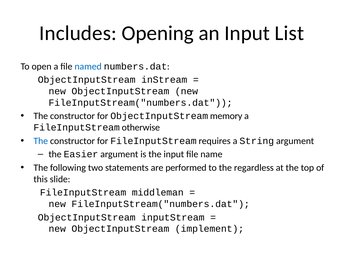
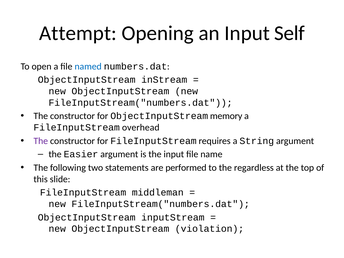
Includes: Includes -> Attempt (78, 33)
List: List -> Self (290, 33)
otherwise: otherwise -> overhead (141, 128)
The colour: blue -> purple (41, 141)
implement: implement -> violation (209, 229)
